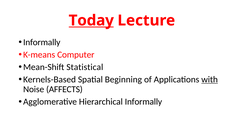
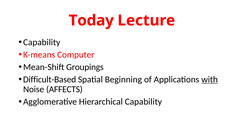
Today underline: present -> none (91, 20)
Informally: Informally -> Capability (42, 42)
Statistical: Statistical -> Groupings (85, 67)
Kernels-Based: Kernels-Based -> Difficult-Based (50, 80)
Hierarchical Informally: Informally -> Capability (143, 102)
